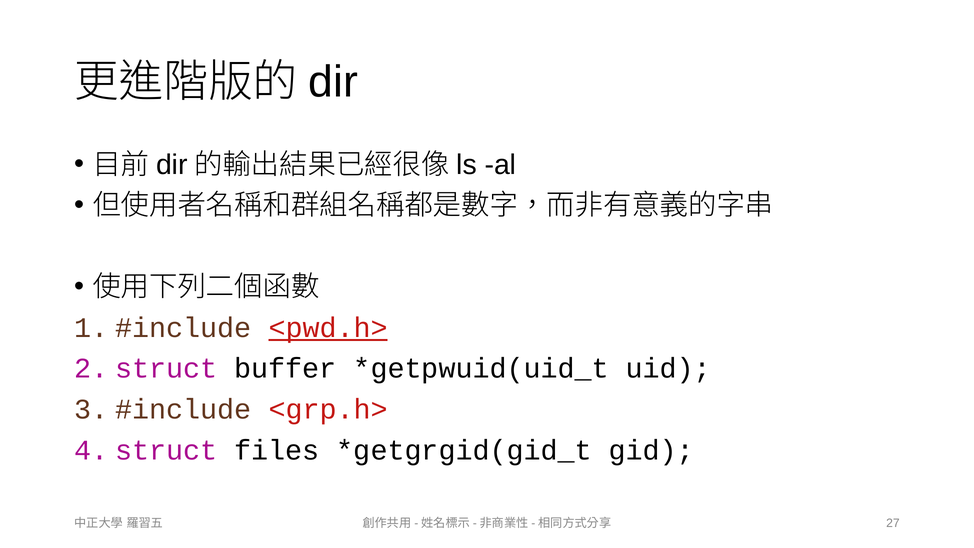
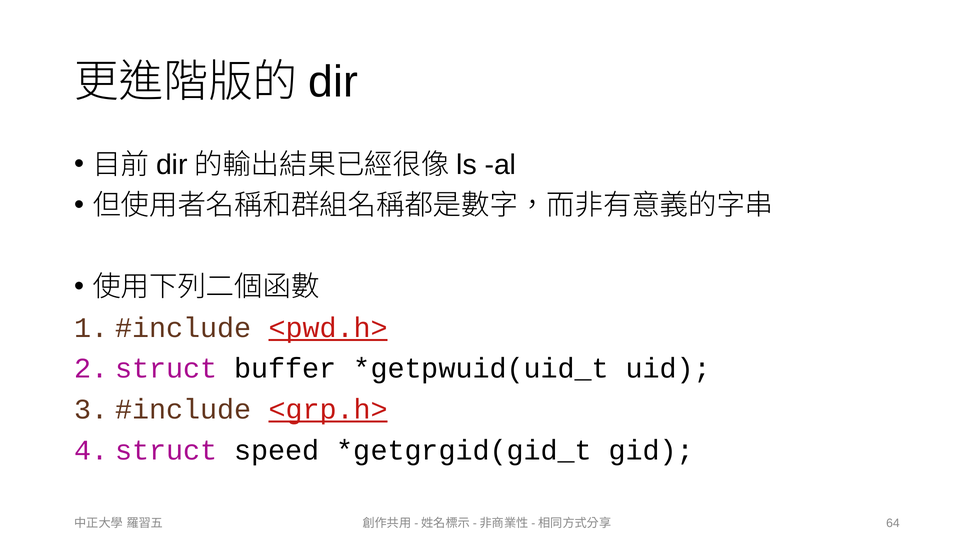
<grp.h> underline: none -> present (328, 409)
files: files -> speed (277, 450)
27: 27 -> 64 (893, 523)
